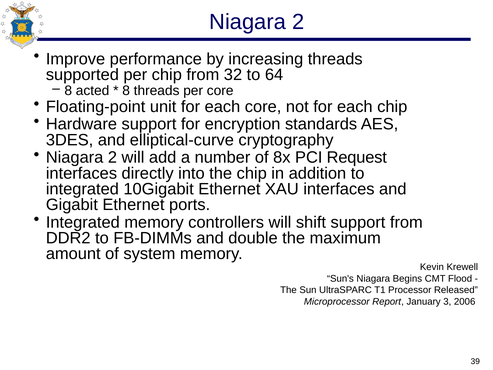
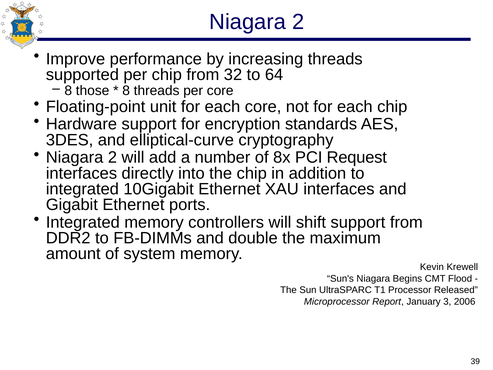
acted: acted -> those (93, 91)
